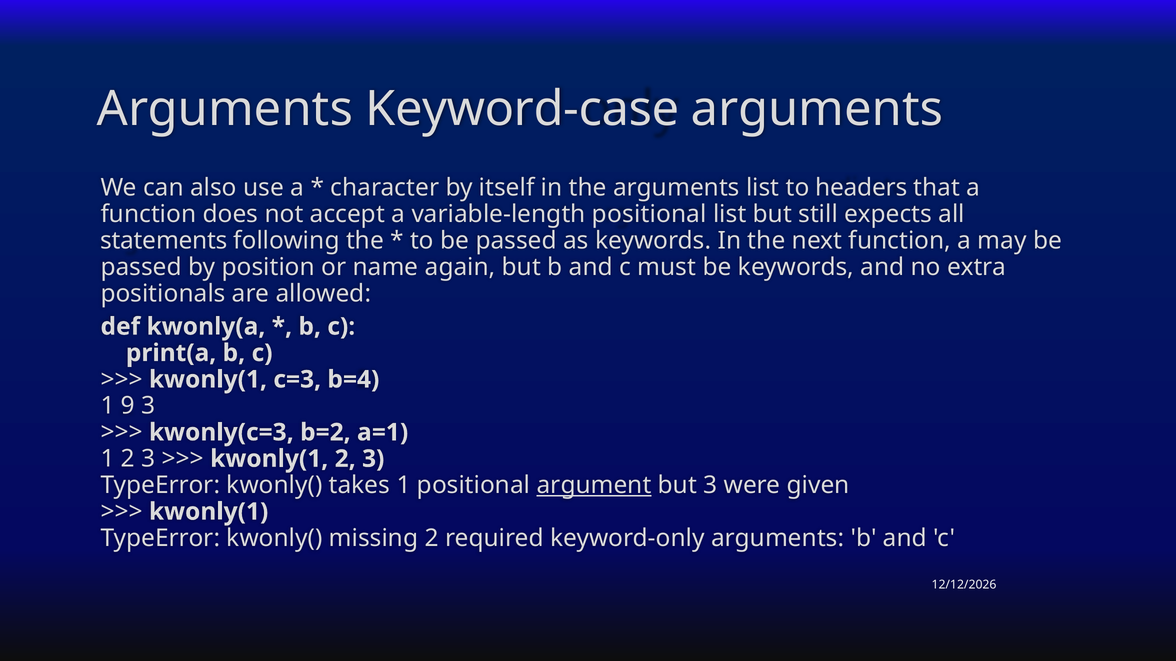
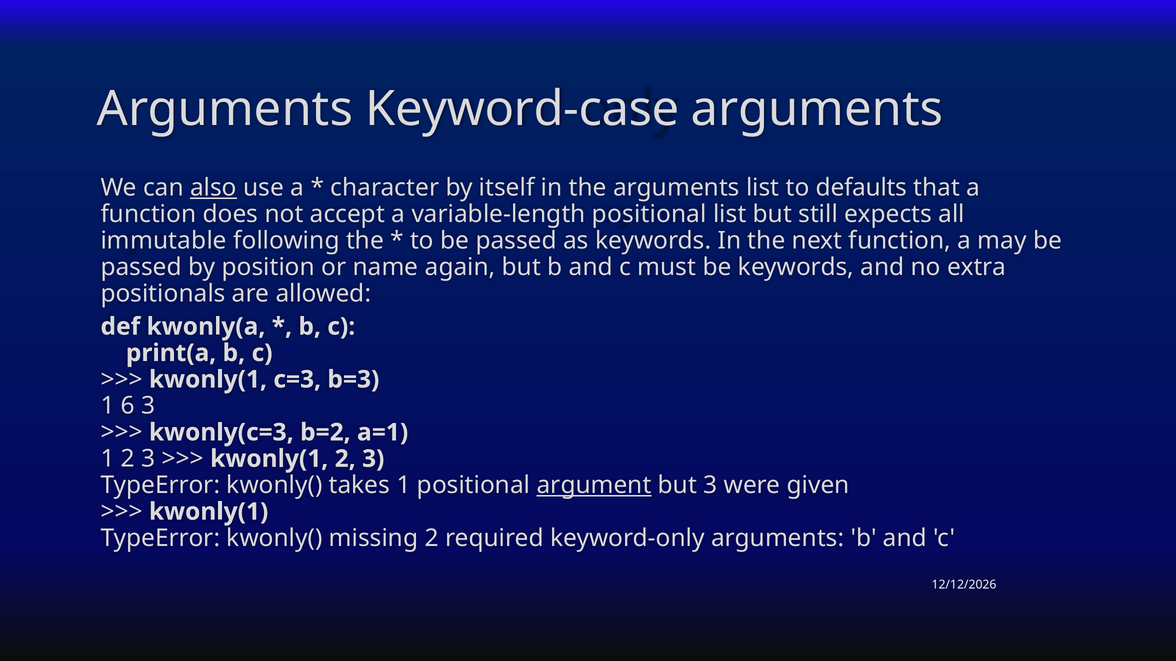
also underline: none -> present (213, 188)
headers: headers -> defaults (862, 188)
statements: statements -> immutable (164, 241)
b=4: b=4 -> b=3 (353, 380)
9: 9 -> 6 (128, 406)
